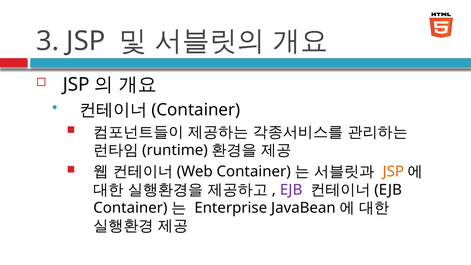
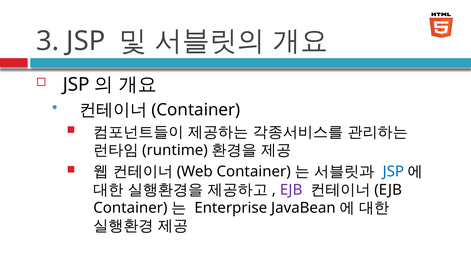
JSP colour: orange -> blue (393, 172)
